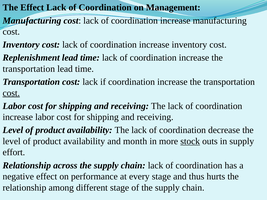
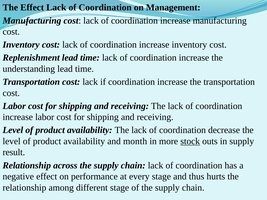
transportation: transportation -> understanding (29, 69)
cost underline: present -> none (11, 93)
effort: effort -> result (14, 153)
